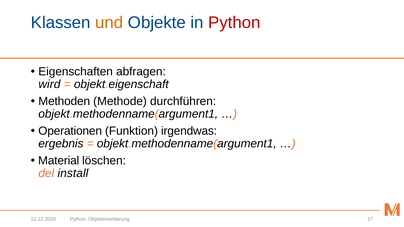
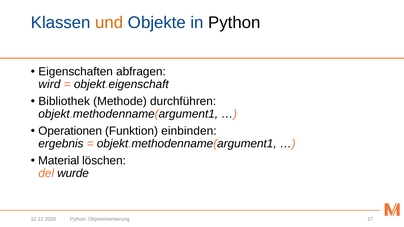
Python colour: red -> black (234, 23)
Methoden: Methoden -> Bibliothek (64, 101)
irgendwas: irgendwas -> einbinden (189, 131)
install: install -> wurde (73, 174)
